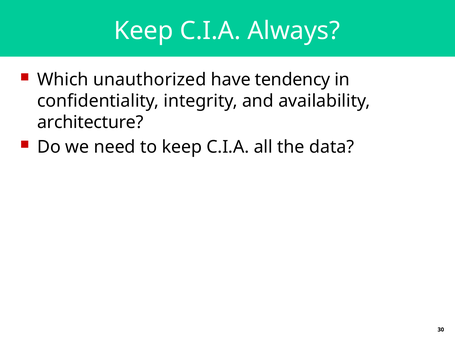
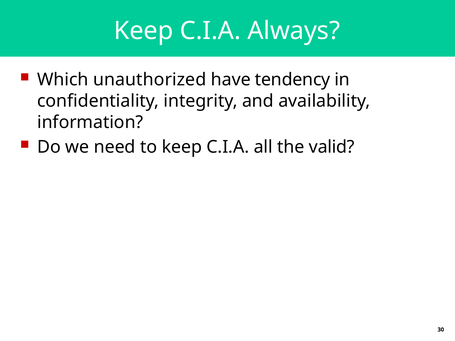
architecture: architecture -> information (90, 122)
data: data -> valid (332, 147)
